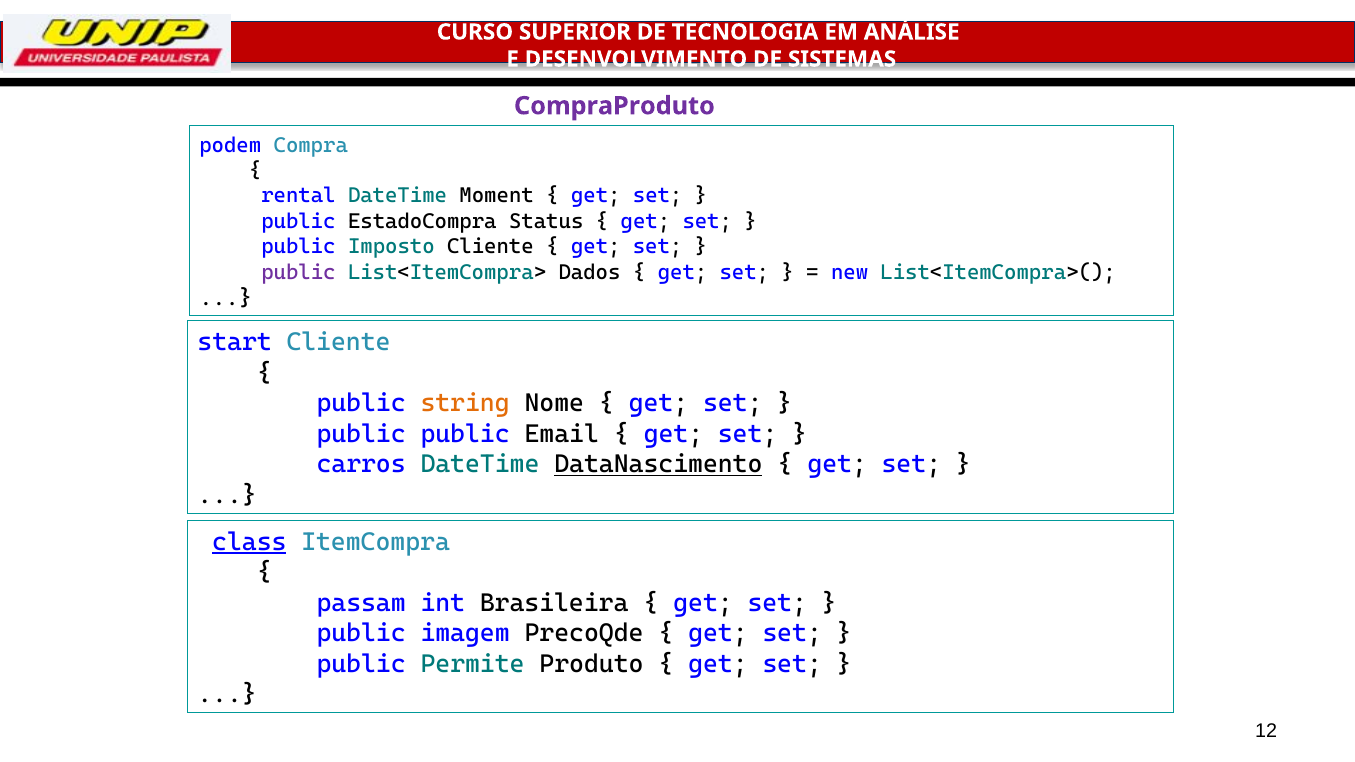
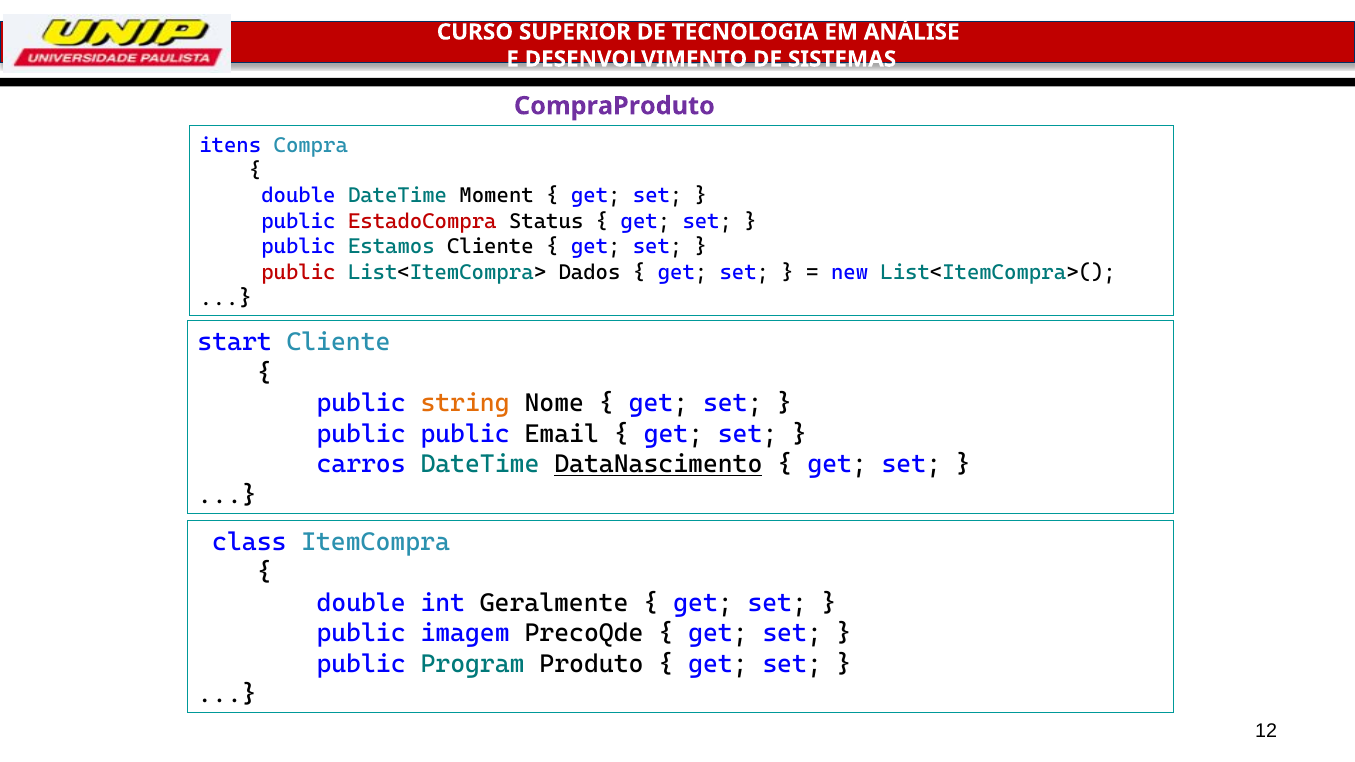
podem: podem -> itens (230, 145)
rental: rental -> double (298, 196)
EstadoCompra colour: black -> red (422, 221)
Imposto: Imposto -> Estamos (391, 247)
public colour: purple -> red (298, 272)
class underline: present -> none (249, 542)
passam: passam -> double (361, 603)
Brasileira: Brasileira -> Geralmente (554, 603)
Permite: Permite -> Program (473, 664)
